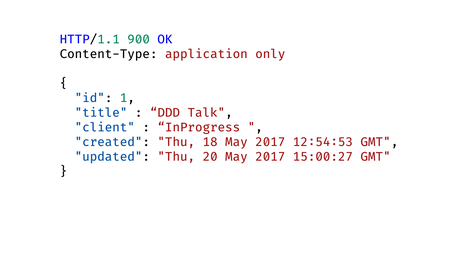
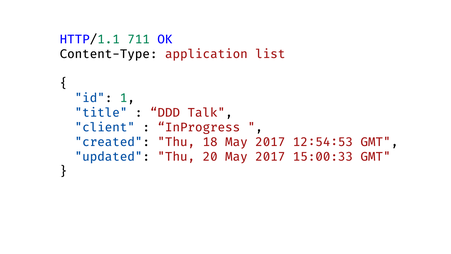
900: 900 -> 711 (139, 39)
application/only: application/only -> application/list (225, 54)
15:00:27: 15:00:27 -> 15:00:33 (323, 157)
